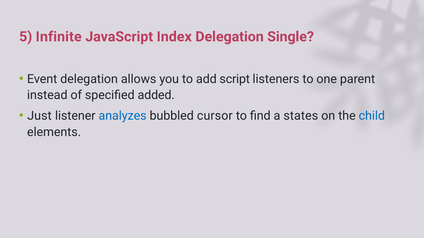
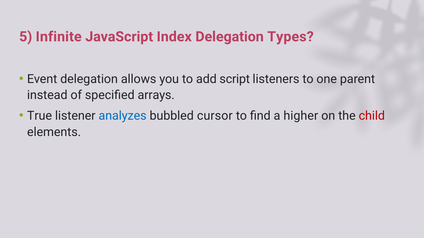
Single: Single -> Types (290, 37)
added: added -> arrays (156, 95)
Just: Just -> True (40, 116)
states: states -> higher (301, 116)
child colour: blue -> red (372, 116)
